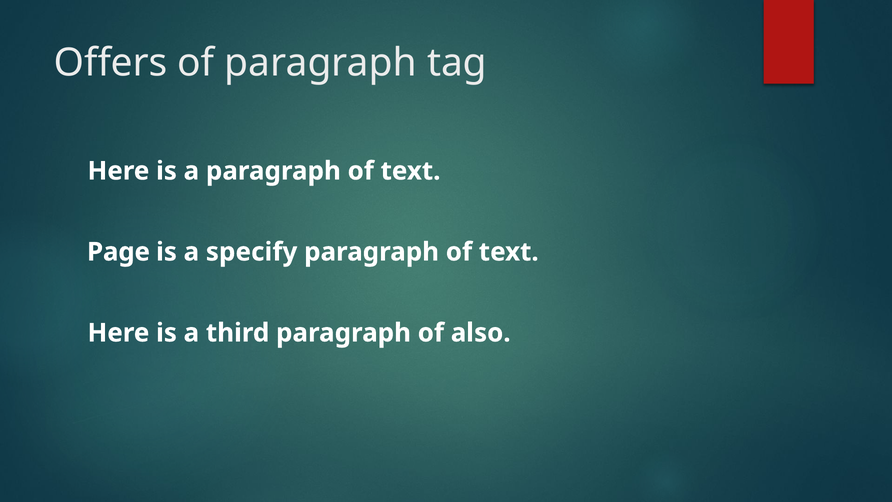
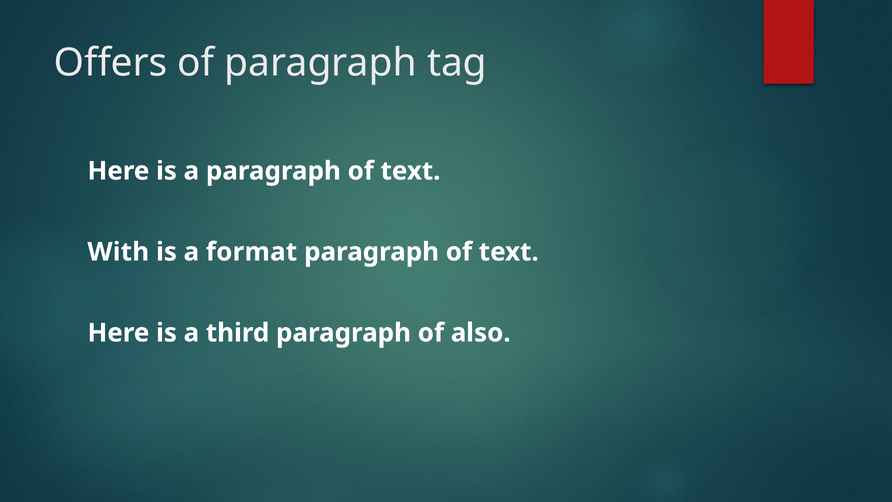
Page: Page -> With (118, 252)
specify: specify -> format (252, 252)
